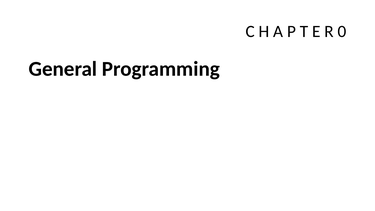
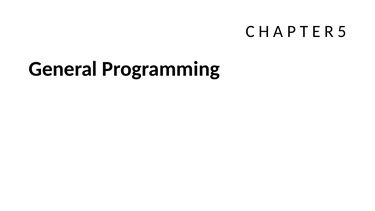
0: 0 -> 5 (342, 32)
